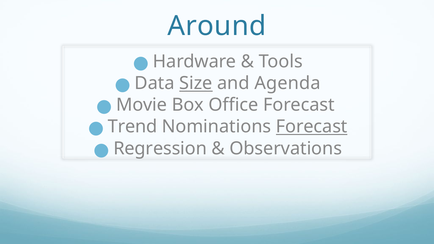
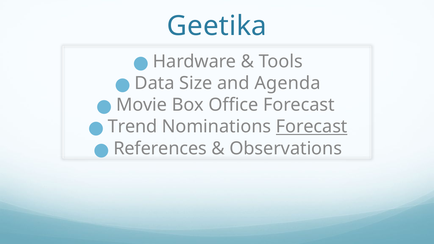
Around: Around -> Geetika (217, 26)
Size underline: present -> none (196, 83)
Regression: Regression -> References (160, 148)
